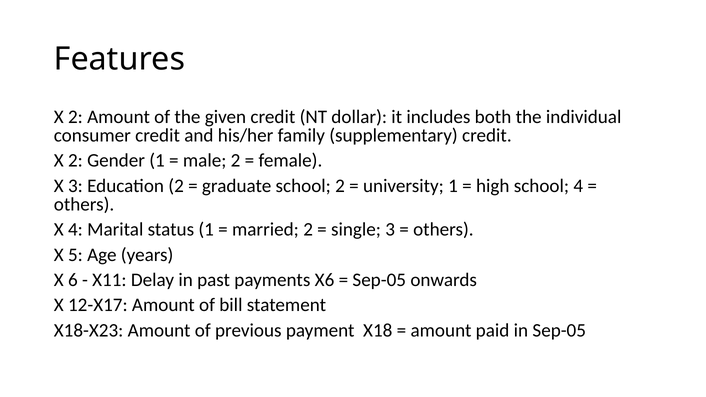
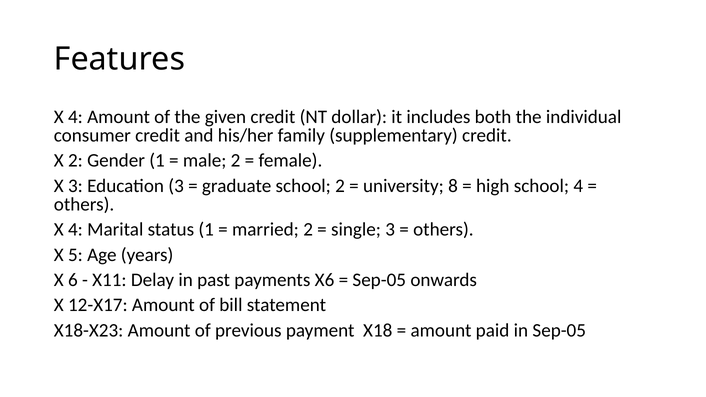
2: 2 -> 4 (75, 117)
Education 2: 2 -> 3 (176, 186)
university 1: 1 -> 8 (453, 186)
